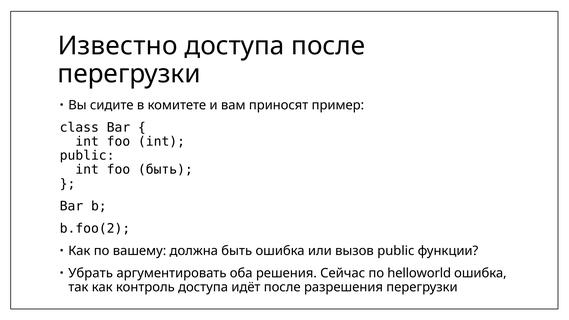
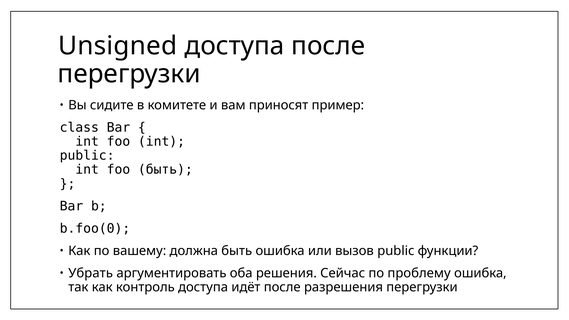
Известно: Известно -> Unsigned (118, 46)
b.foo(2: b.foo(2 -> b.foo(0 (95, 229)
helloworld: helloworld -> проблему (419, 273)
